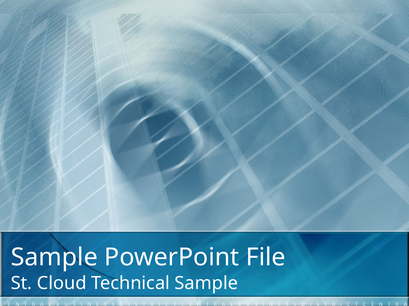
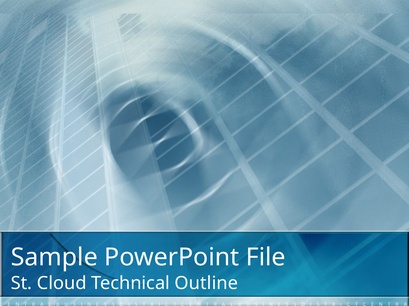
Technical Sample: Sample -> Outline (206, 284)
